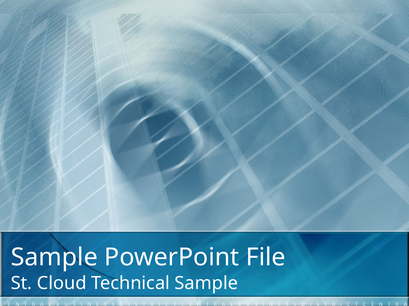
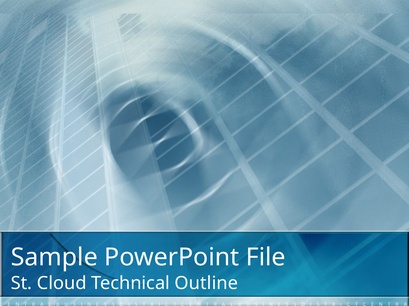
Technical Sample: Sample -> Outline (206, 284)
